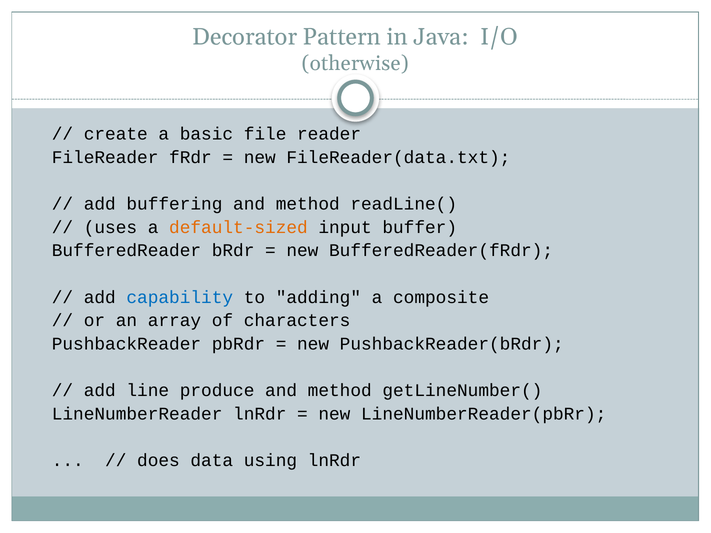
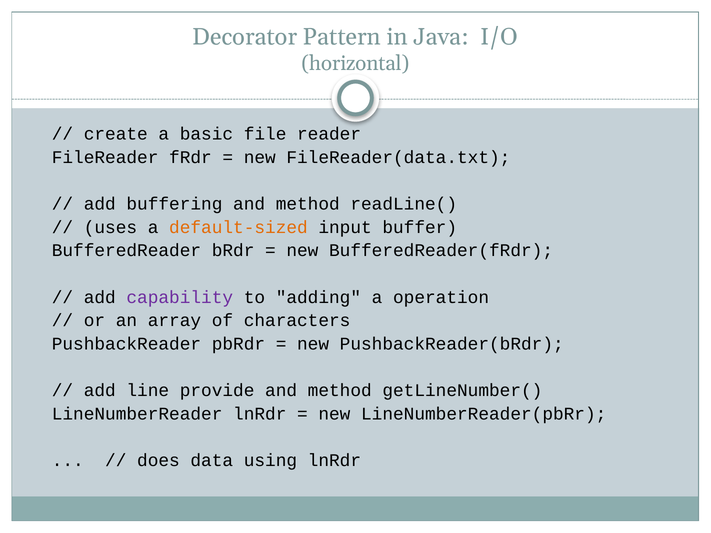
otherwise: otherwise -> horizontal (355, 64)
capability colour: blue -> purple (180, 297)
composite: composite -> operation (441, 297)
produce: produce -> provide (217, 391)
